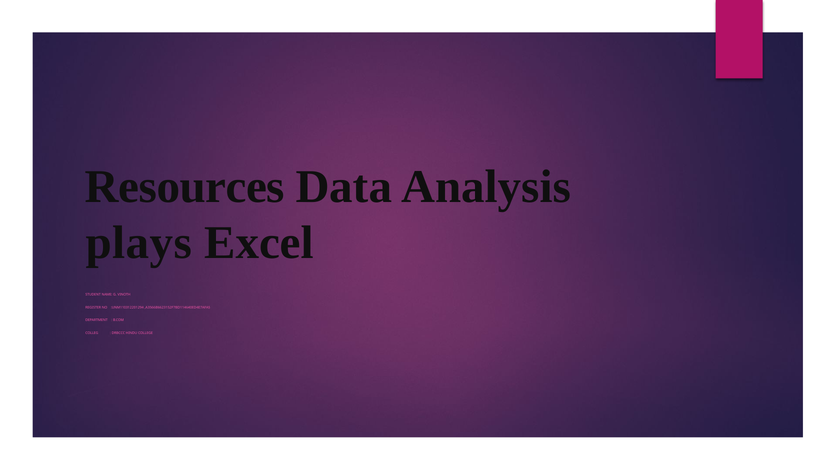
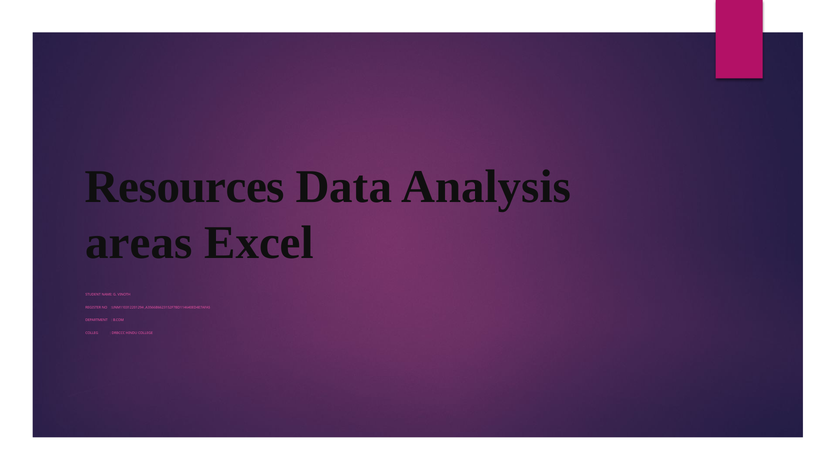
plays: plays -> areas (139, 243)
